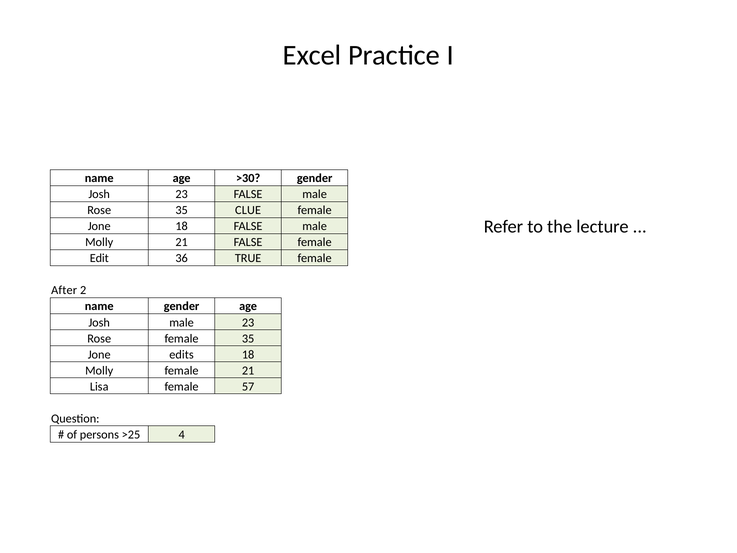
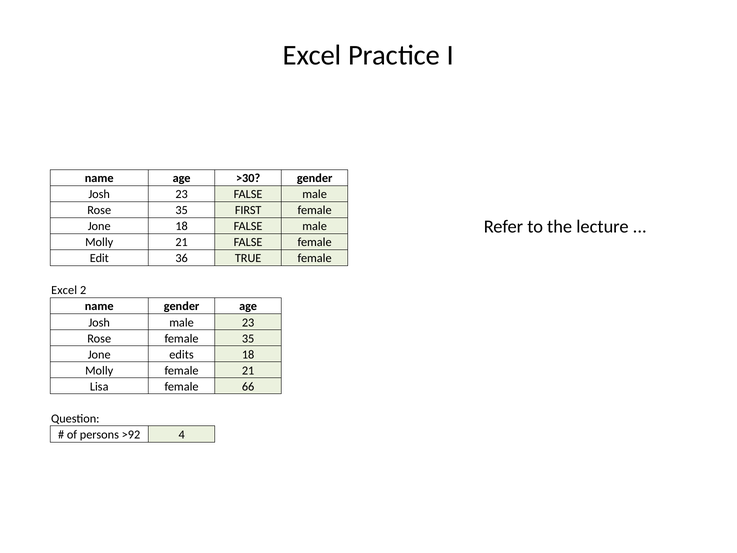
CLUE: CLUE -> FIRST (248, 210)
After: After -> Excel (64, 290)
57: 57 -> 66 (248, 386)
>25: >25 -> >92 (131, 434)
